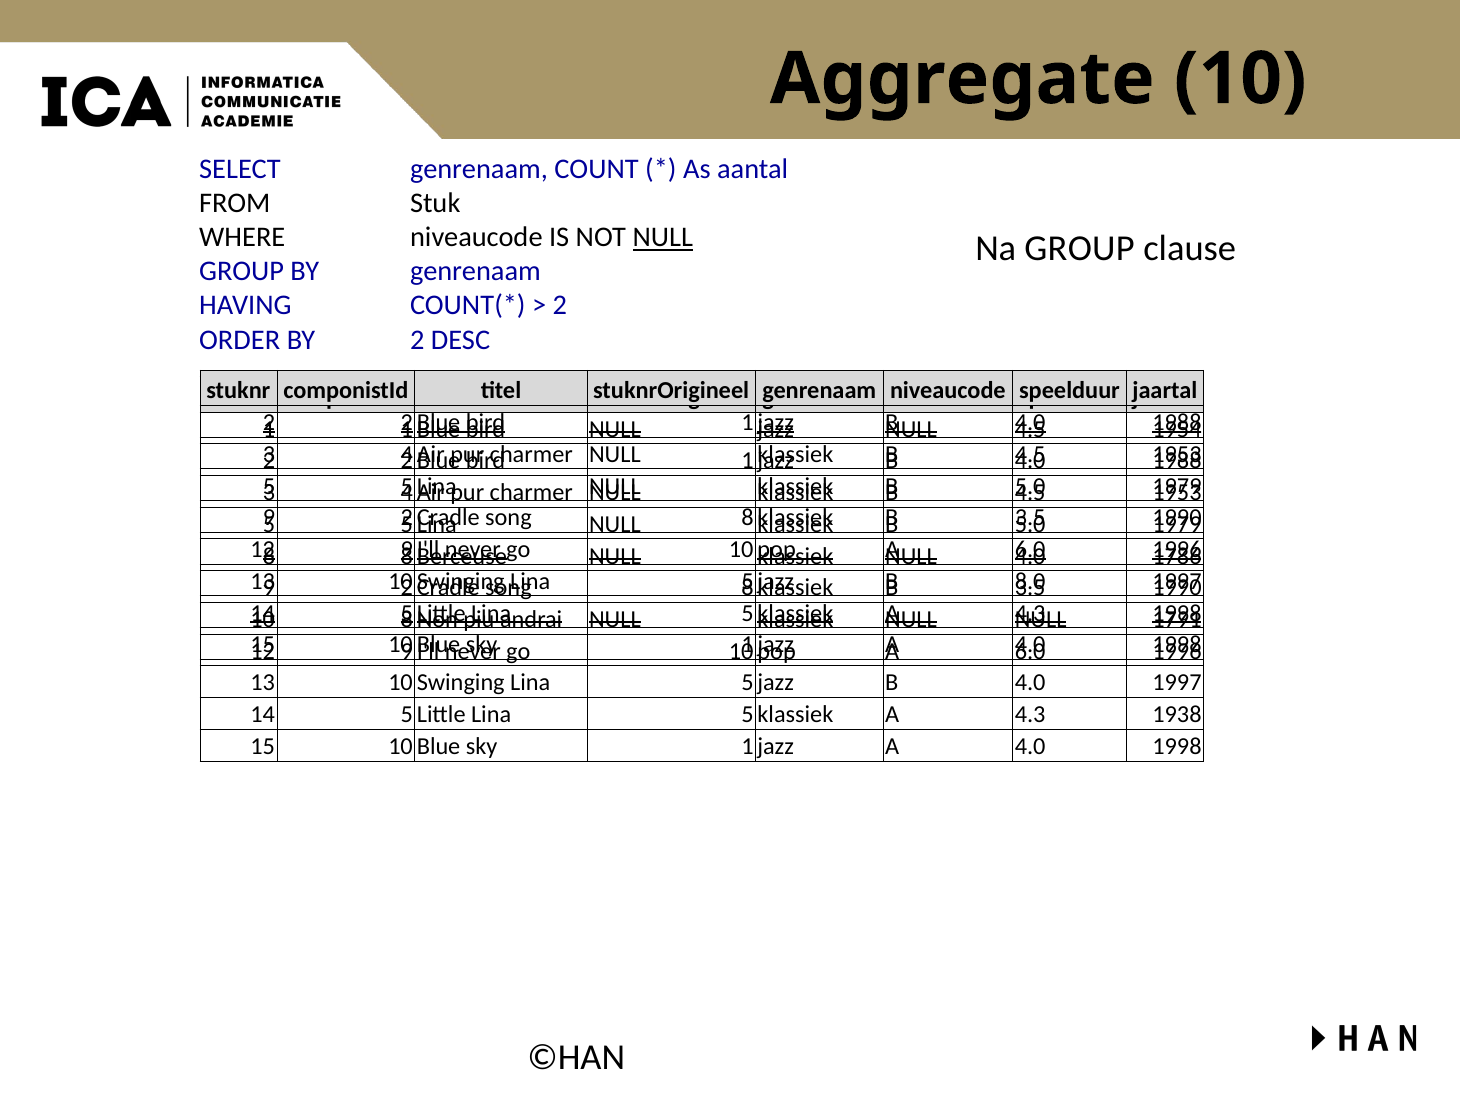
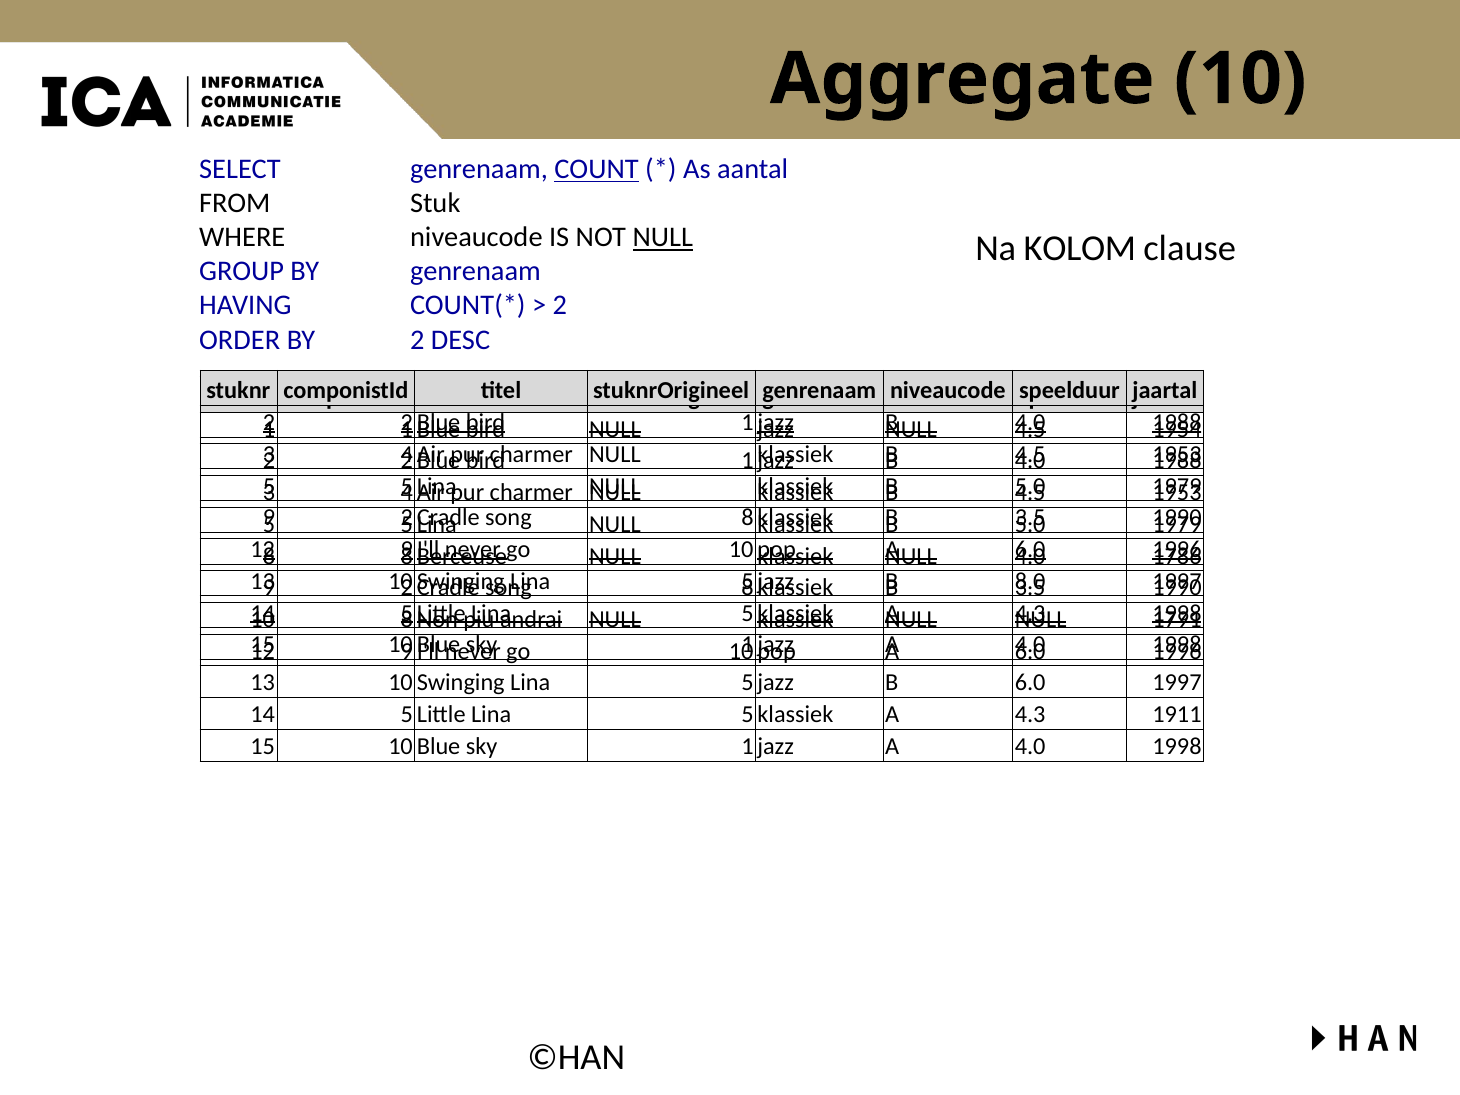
COUNT underline: none -> present (597, 169)
Na GROUP: GROUP -> KOLOM (1080, 248)
4.0: 4.0 -> 6.0 (1030, 683)
1938: 1938 -> 1911 (1177, 715)
